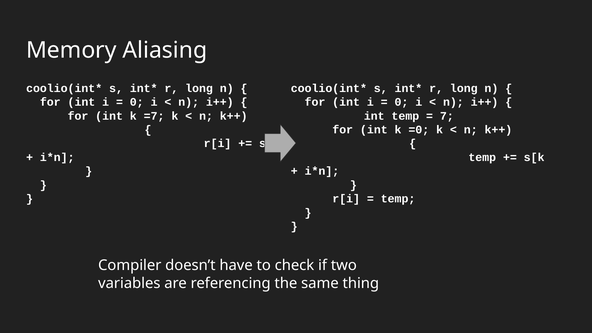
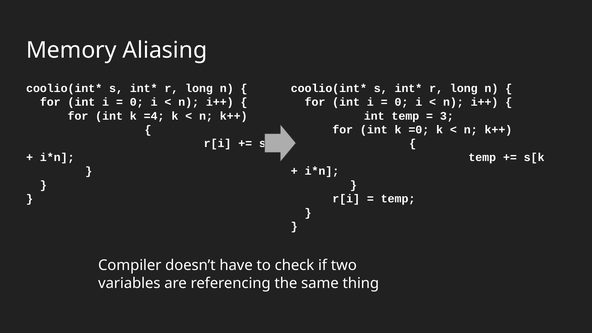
=7: =7 -> =4 (154, 116)
7: 7 -> 3 (447, 116)
